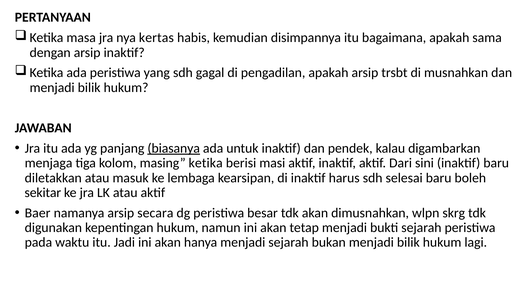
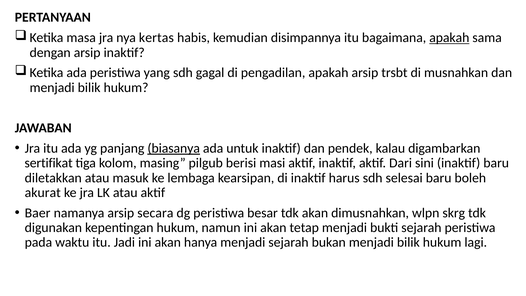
apakah underline: none -> present (449, 38)
menjaga: menjaga -> sertifikat (49, 163)
masing ketika: ketika -> pilgub (206, 163)
sekitar: sekitar -> akurat (43, 193)
